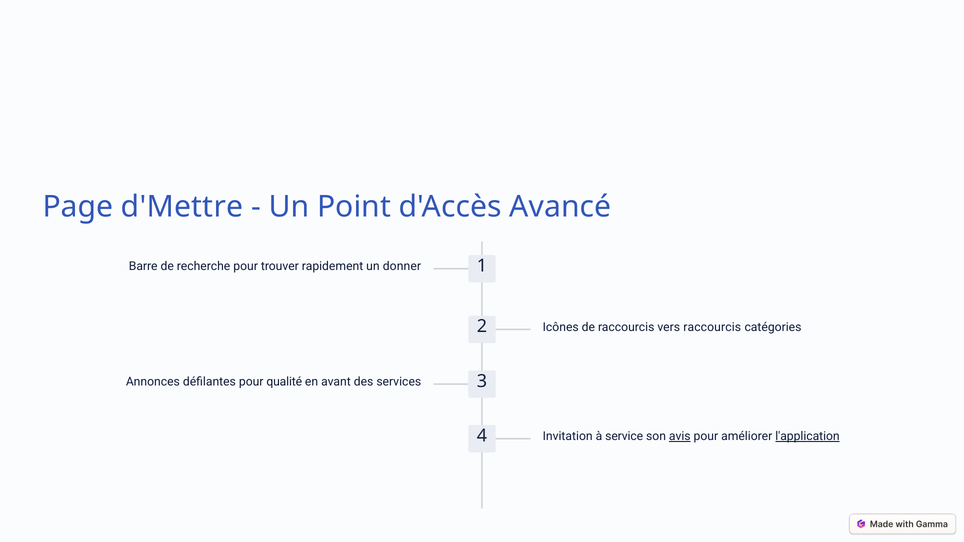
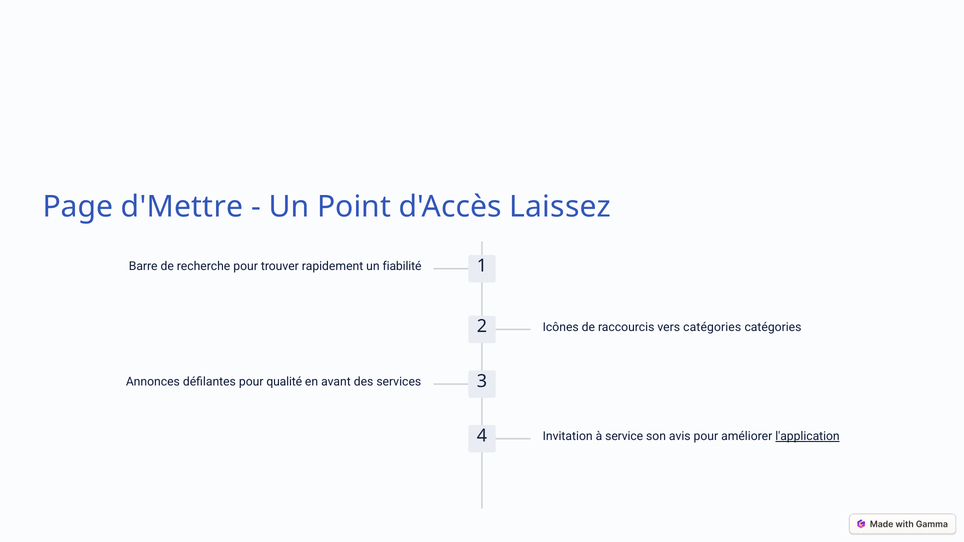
Avancé: Avancé -> Laissez (560, 207)
donner: donner -> fiabilité (402, 266)
vers raccourcis: raccourcis -> catégories (712, 327)
avis underline: present -> none (680, 437)
